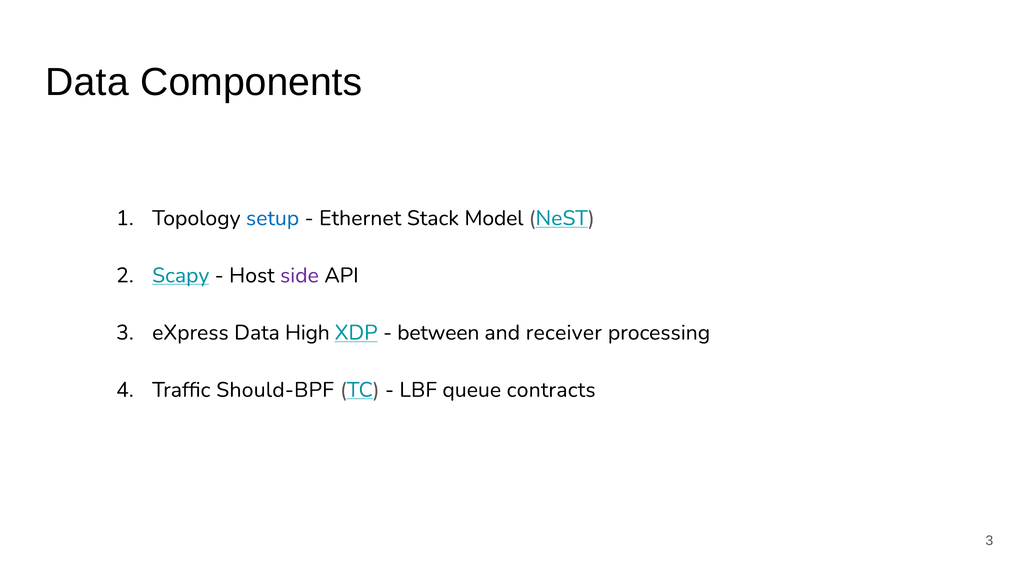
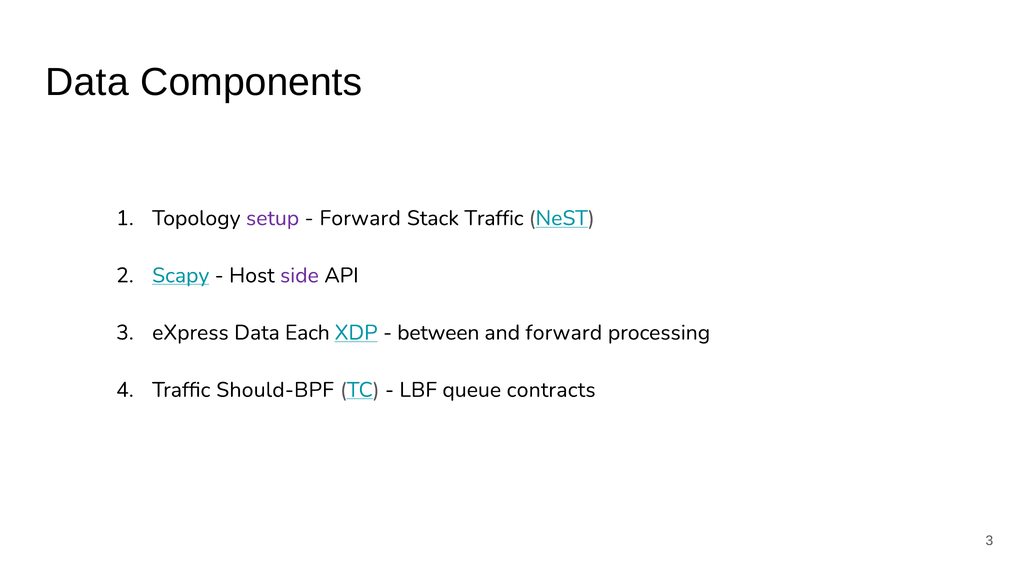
setup colour: blue -> purple (273, 218)
Ethernet: Ethernet -> Forward (360, 218)
Stack Model: Model -> Traffic (494, 218)
High: High -> Each (307, 333)
and receiver: receiver -> forward (564, 333)
